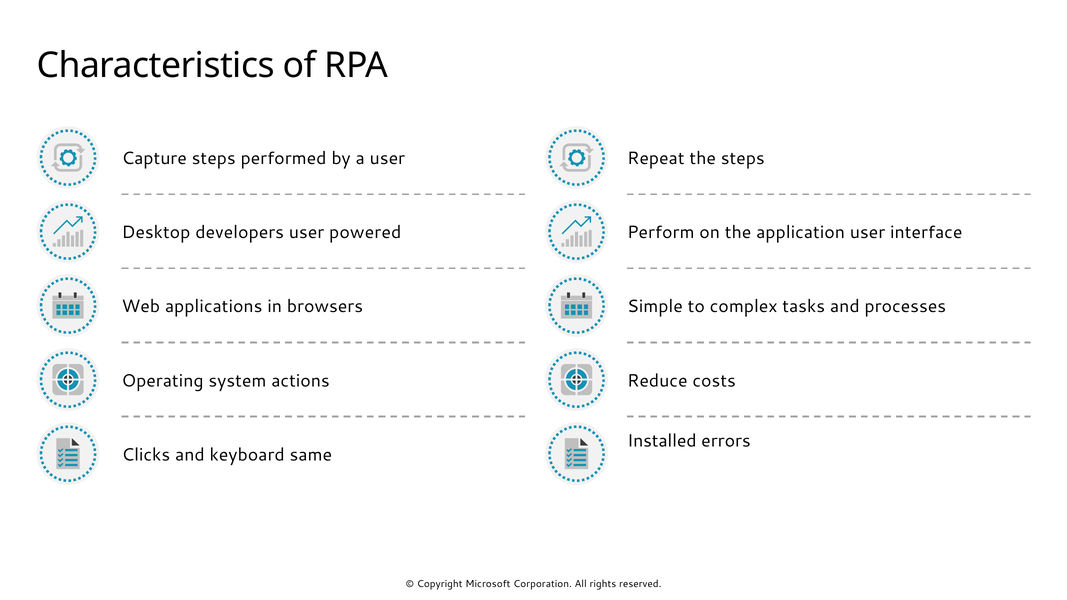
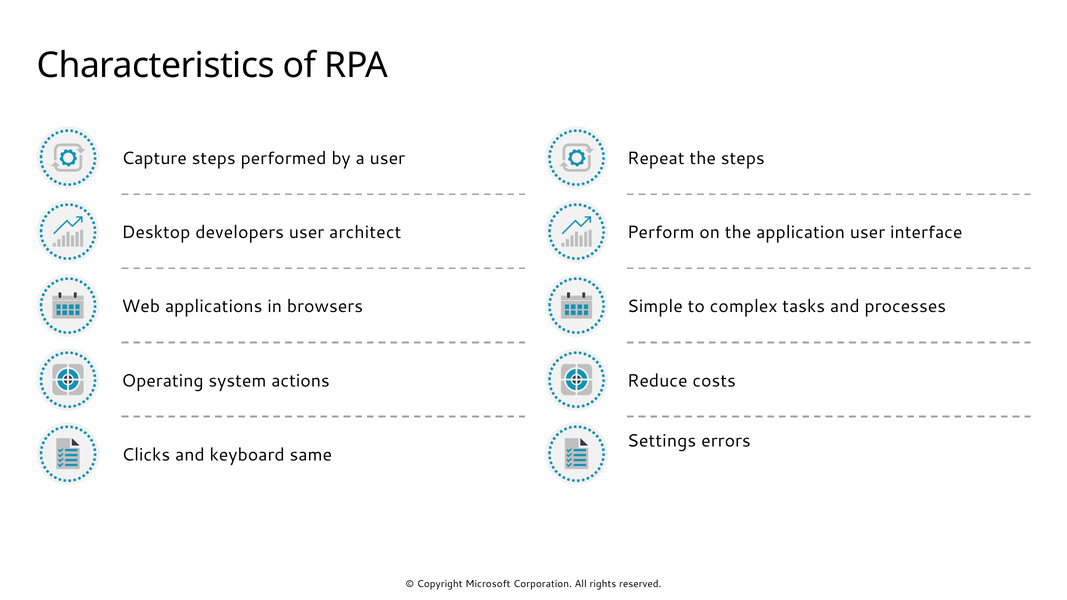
powered: powered -> architect (365, 233)
Installed: Installed -> Settings (662, 441)
